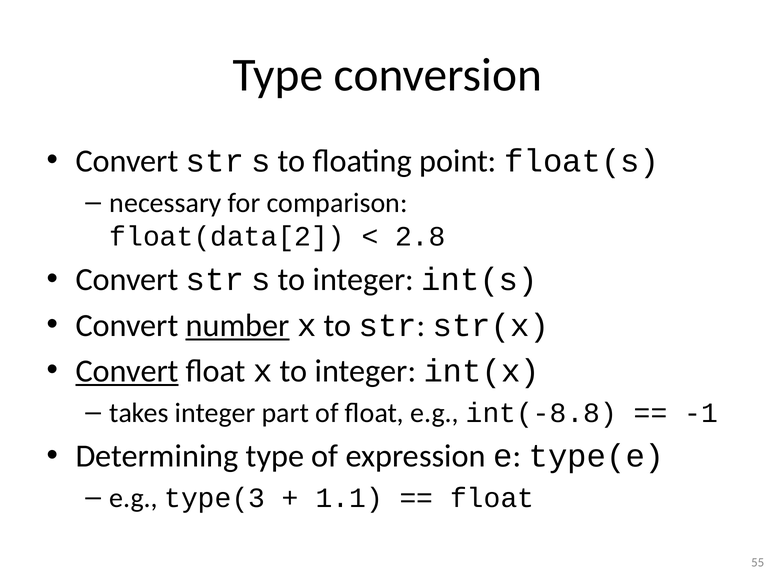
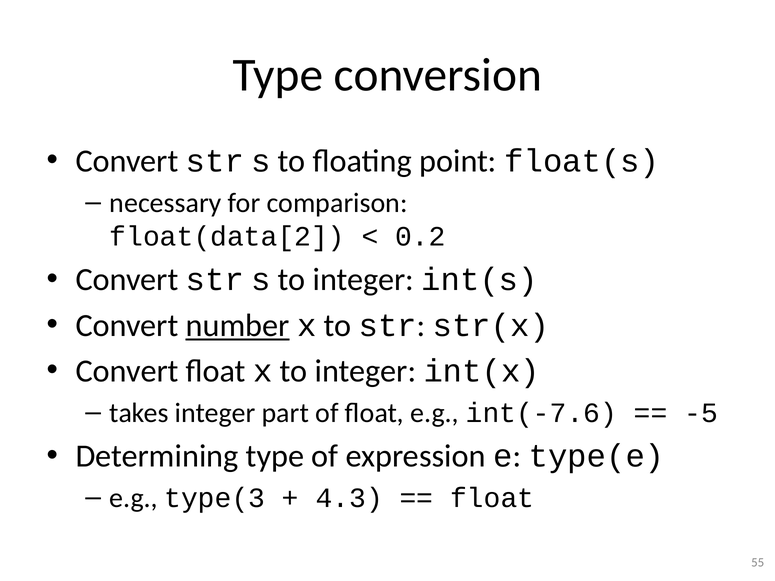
2.8: 2.8 -> 0.2 (420, 237)
Convert underline: present -> none (127, 371)
int(-8.8: int(-8.8 -> int(-7.6 (541, 413)
-1: -1 -> -5 (701, 413)
1.1: 1.1 -> 4.3 (349, 498)
